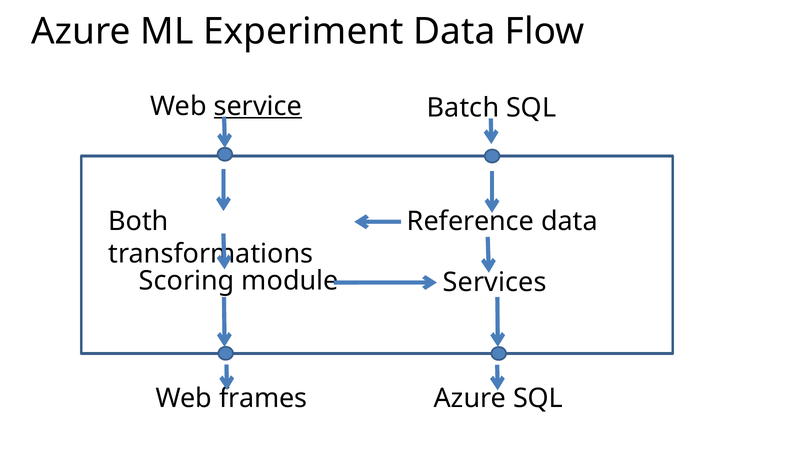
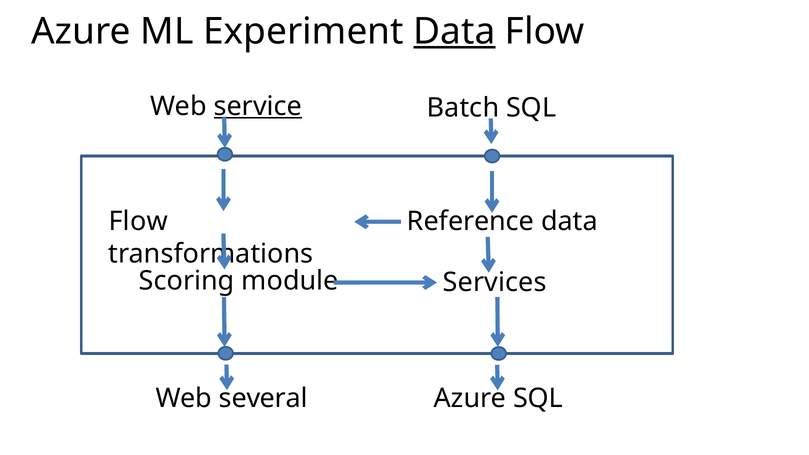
Data underline: none -> present (454, 31)
Both: Both -> Flow (138, 221)
frames: frames -> several (263, 398)
